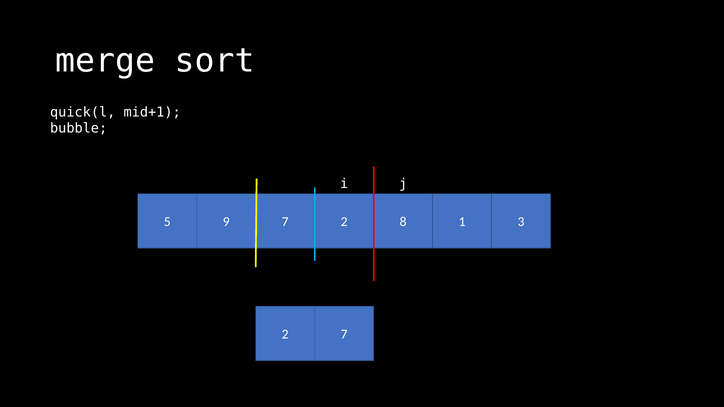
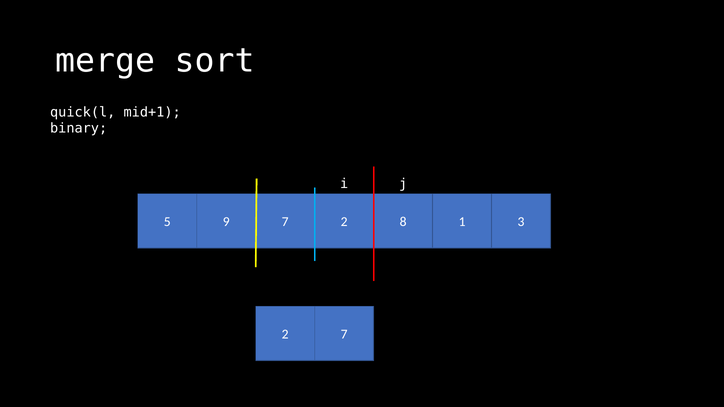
bubble: bubble -> binary (79, 128)
